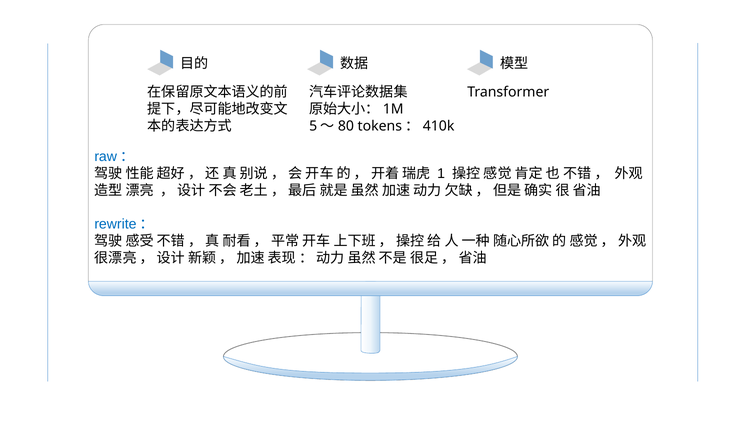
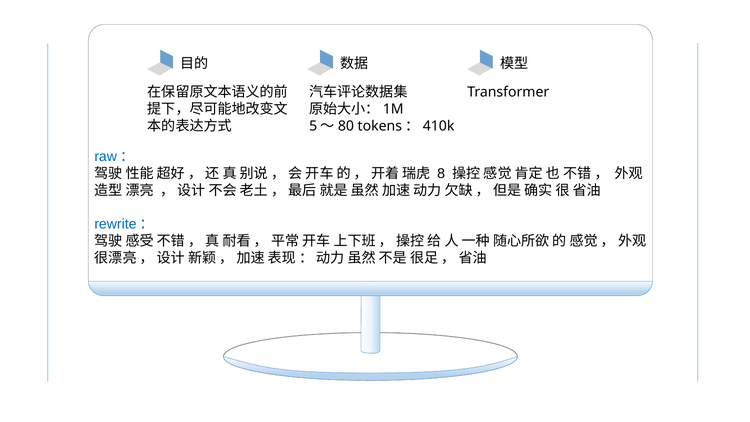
1: 1 -> 8 (441, 173)
